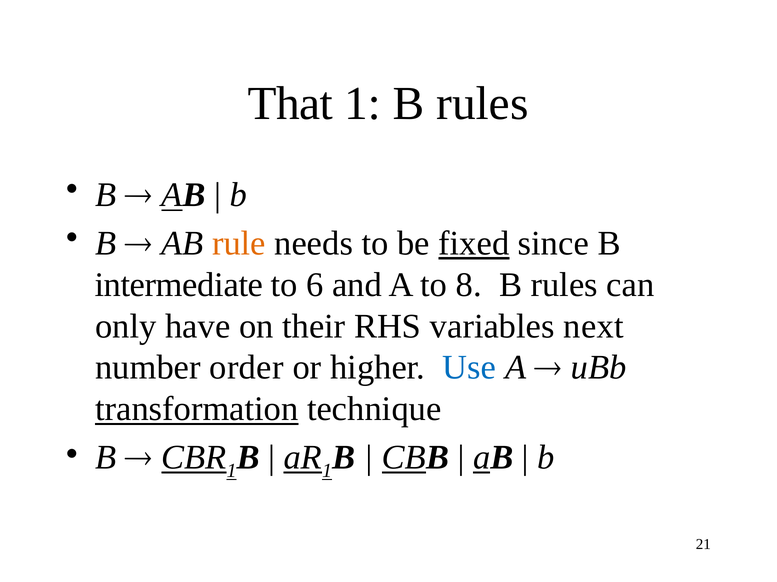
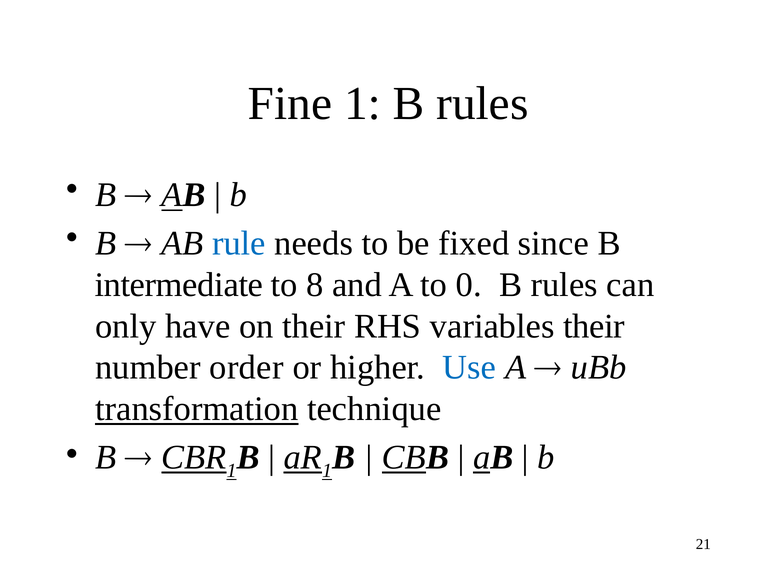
That: That -> Fine (290, 104)
rule colour: orange -> blue (239, 244)
fixed underline: present -> none (474, 244)
6: 6 -> 8 (315, 285)
8: 8 -> 0 (469, 285)
variables next: next -> their (594, 327)
